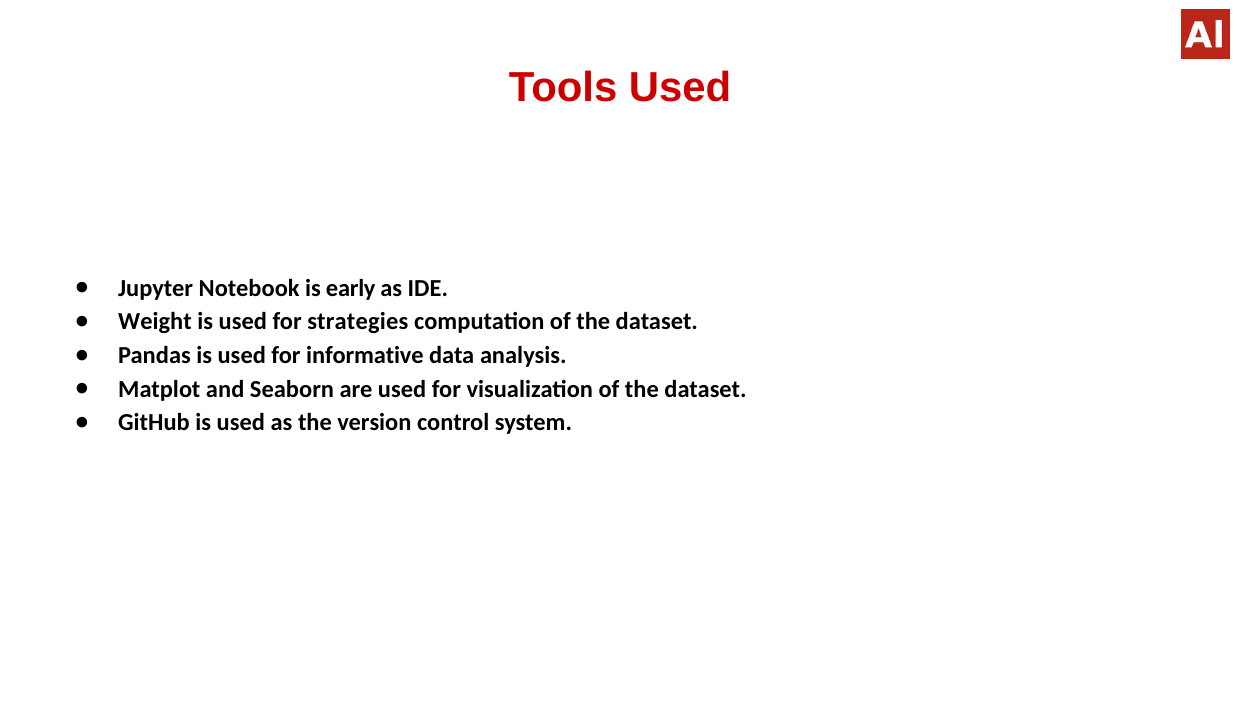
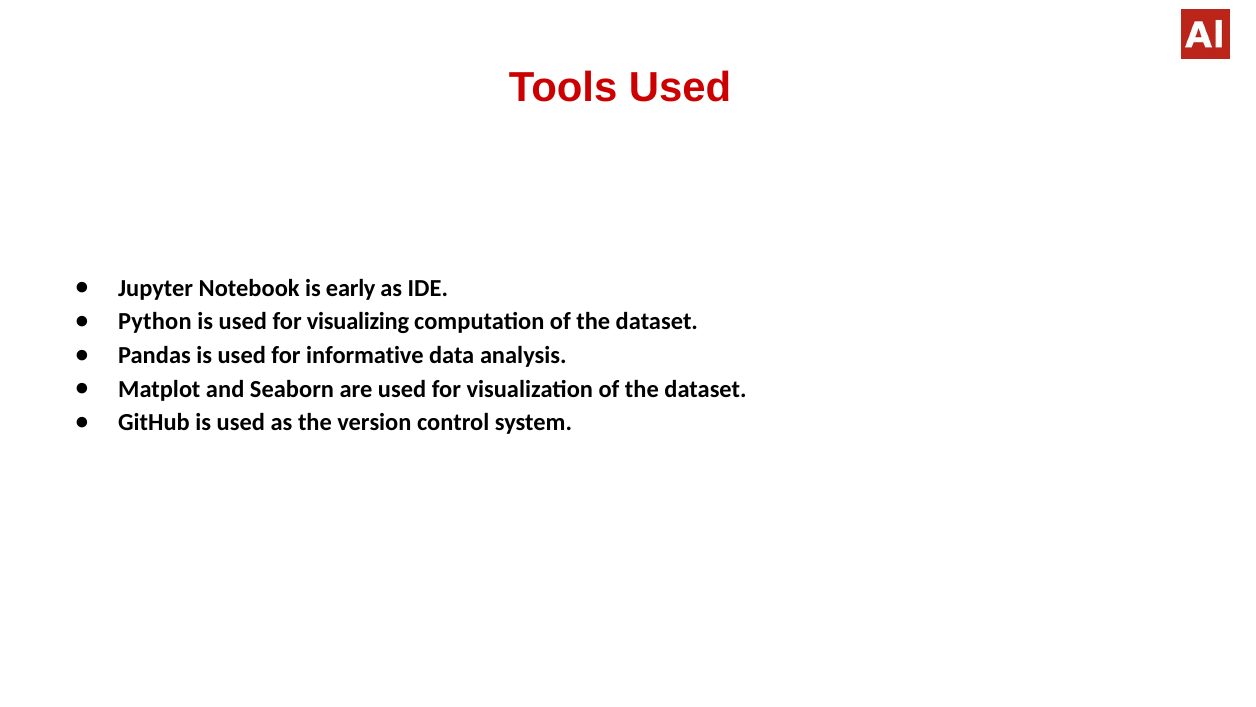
Weight: Weight -> Python (155, 322)
strategies: strategies -> visualizing (358, 322)
